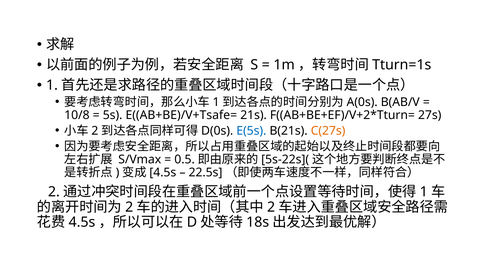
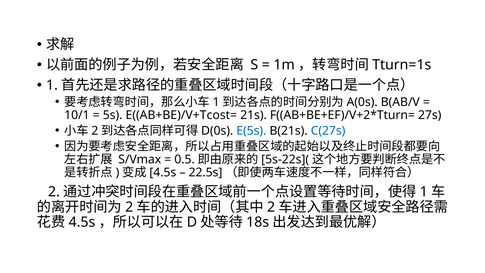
10/8: 10/8 -> 10/1 (77, 115)
E((AB+BE)/V+Tsafe=: E((AB+BE)/V+Tsafe= -> E((AB+BE)/V+Tcost= (181, 115)
C(27s colour: orange -> blue (328, 131)
